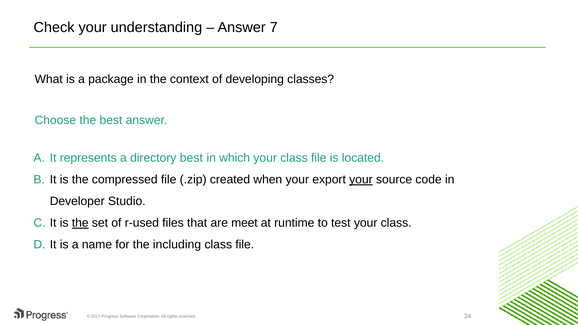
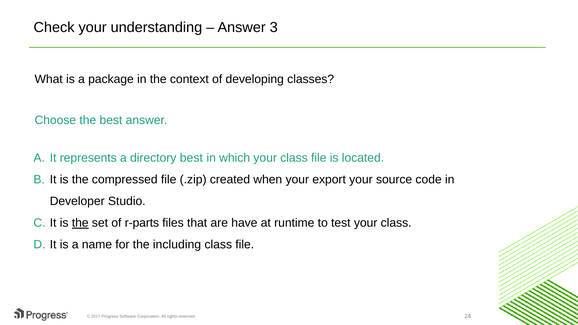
7: 7 -> 3 (274, 28)
your underline: present -> none (361, 180)
r-used: r-used -> r-parts (142, 223)
meet: meet -> have (244, 223)
